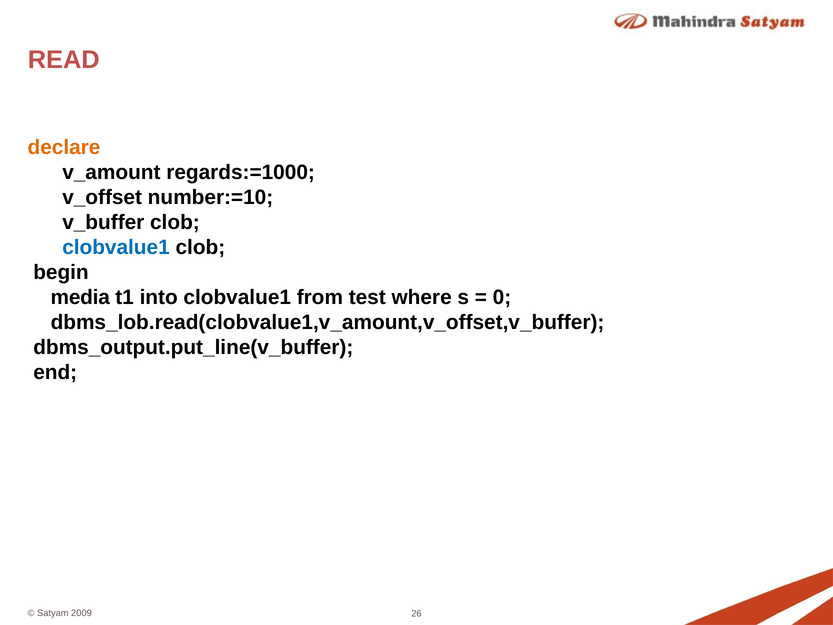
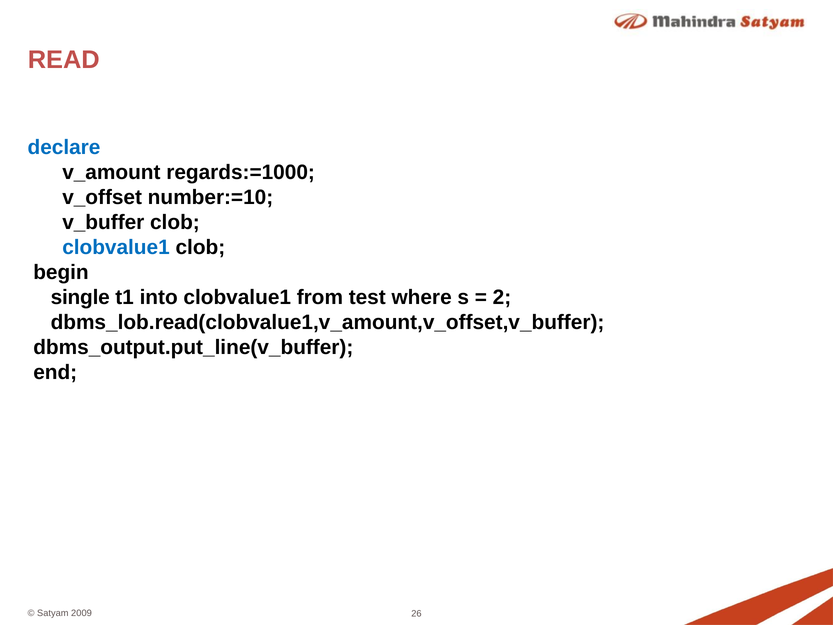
declare colour: orange -> blue (64, 147)
media: media -> single (80, 297)
0: 0 -> 2 (502, 297)
